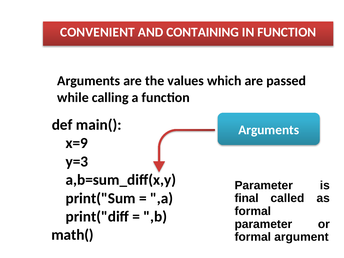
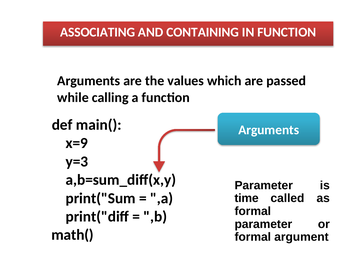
CONVENIENT: CONVENIENT -> ASSOCIATING (98, 32)
final: final -> time (247, 198)
